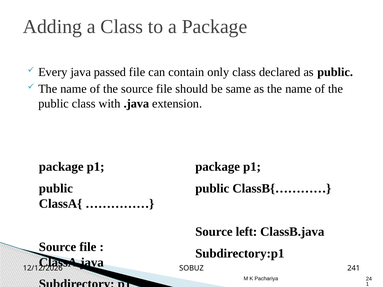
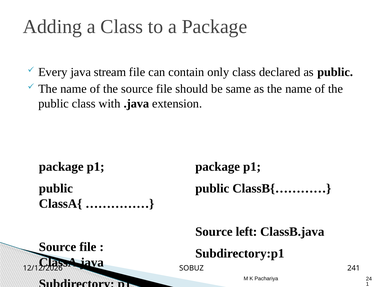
passed: passed -> stream (110, 72)
